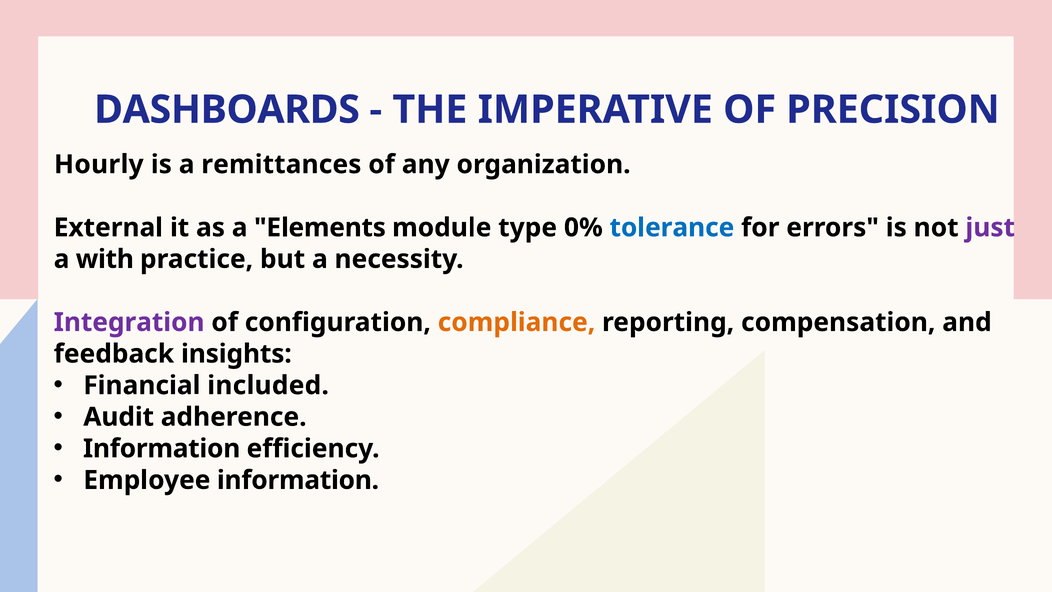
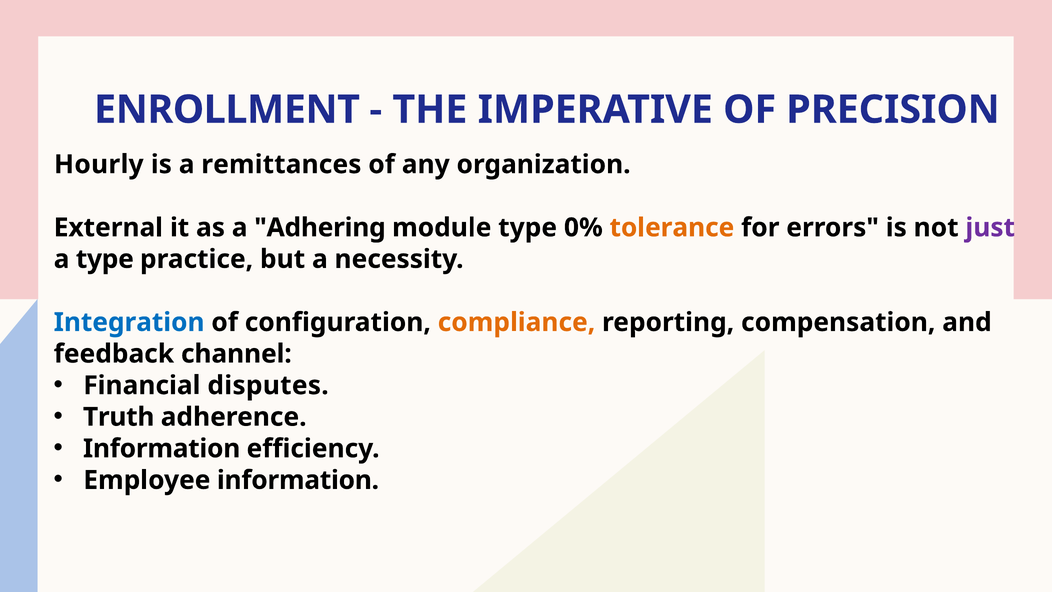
DASHBOARDS: DASHBOARDS -> ENROLLMENT (227, 110)
Elements: Elements -> Adhering (320, 228)
tolerance colour: blue -> orange (672, 228)
a with: with -> type (105, 259)
Integration colour: purple -> blue (129, 322)
insights: insights -> channel (236, 354)
included: included -> disputes (268, 385)
Audit: Audit -> Truth (119, 417)
